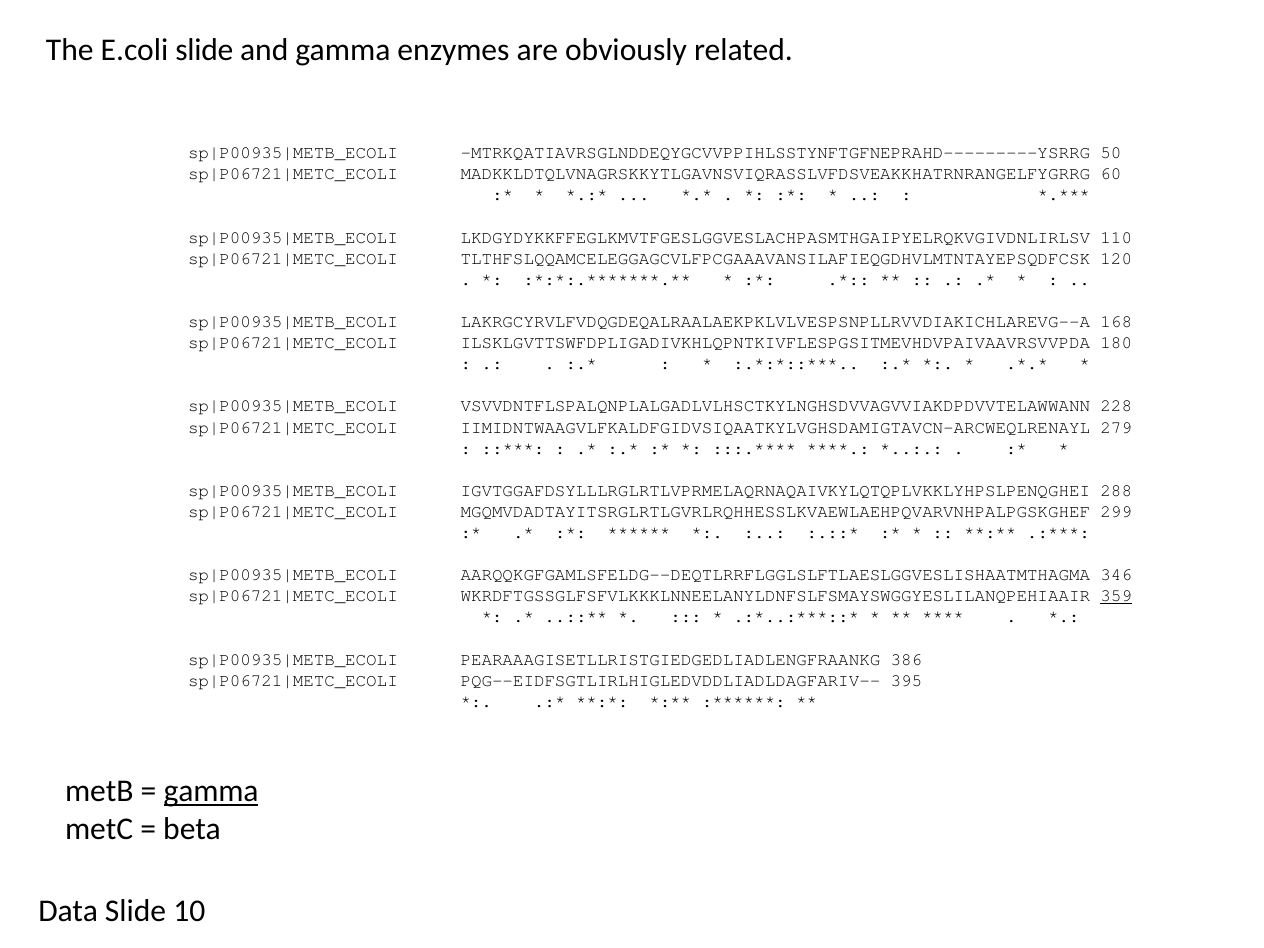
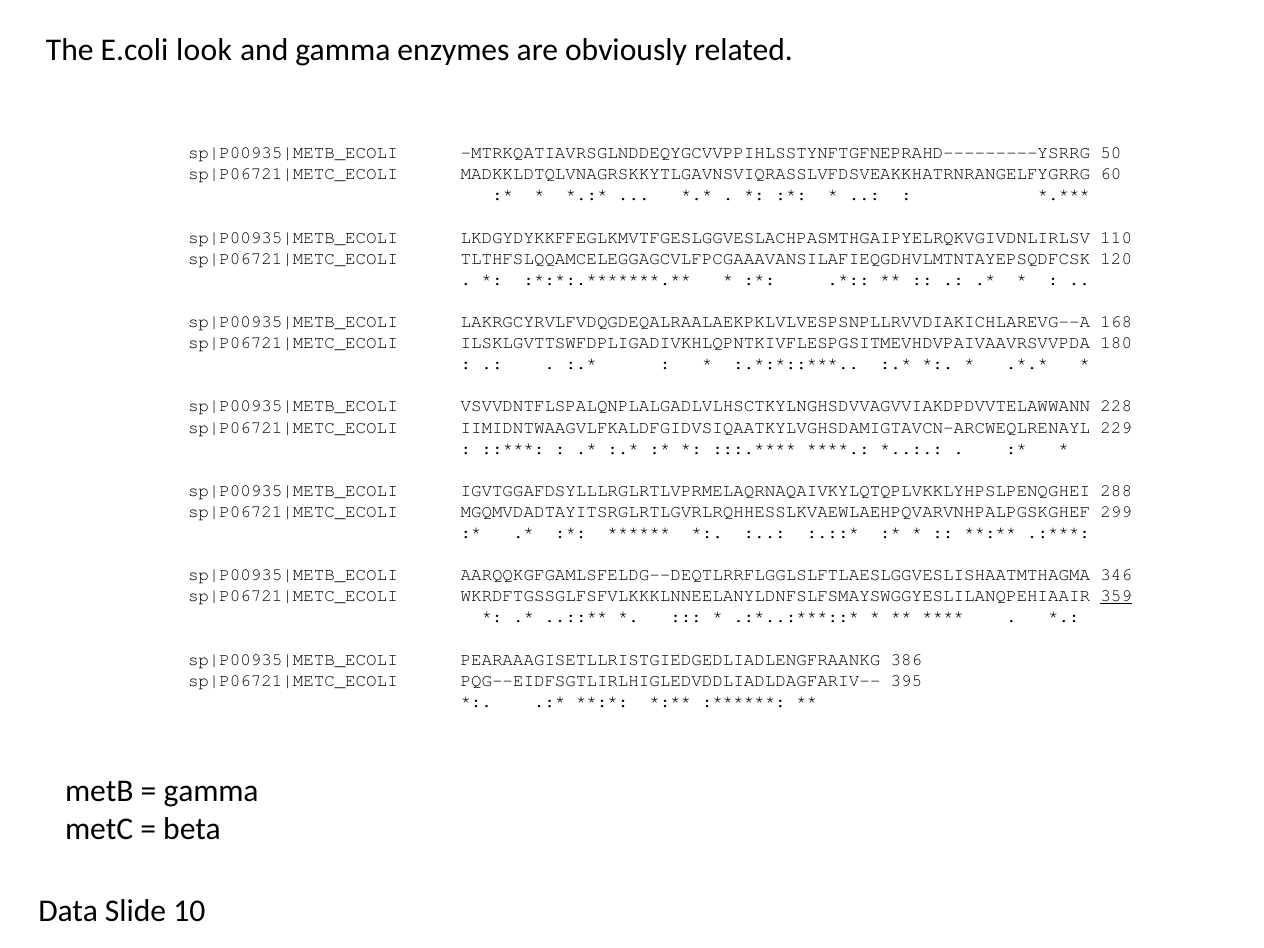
E.coli slide: slide -> look (204, 50)
279: 279 -> 229 (1116, 427)
gamma underline: present -> none (211, 792)
